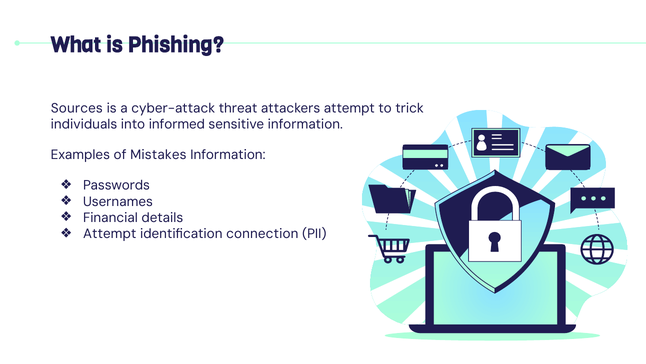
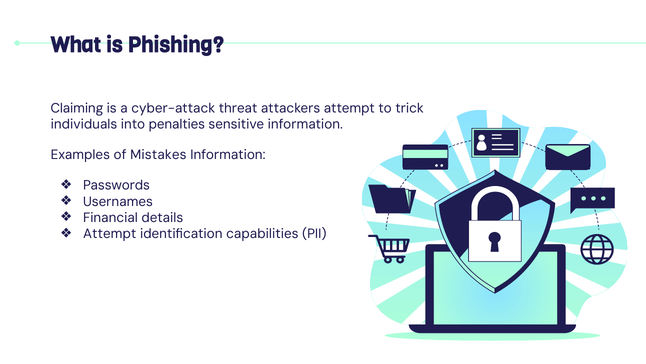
Sources: Sources -> Claiming (77, 108)
informed: informed -> penalties (177, 124)
connection: connection -> capabilities (262, 234)
